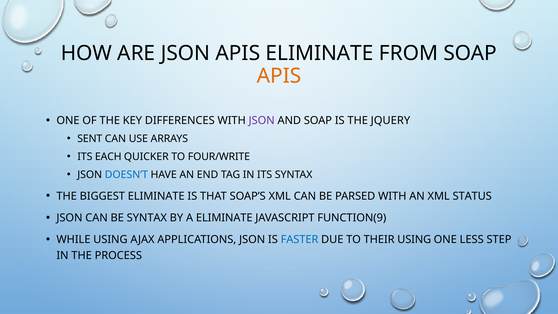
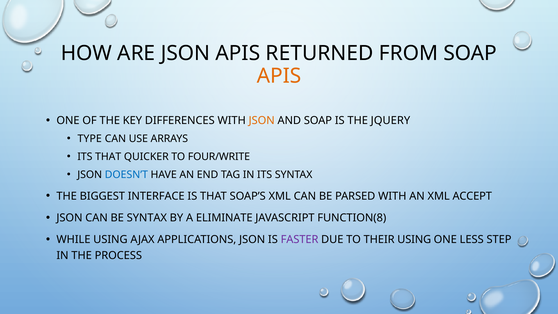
APIS ELIMINATE: ELIMINATE -> RETURNED (319, 53)
JSON colour: purple -> orange (262, 120)
SENT: SENT -> TYPE (90, 139)
ITS EACH: EACH -> THAT (108, 157)
BIGGEST ELIMINATE: ELIMINATE -> INTERFACE (156, 196)
STATUS: STATUS -> ACCEPT (472, 196)
FUNCTION(9: FUNCTION(9 -> FUNCTION(8 (352, 218)
FASTER colour: blue -> purple (300, 239)
